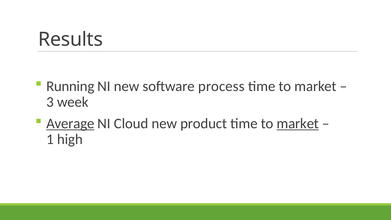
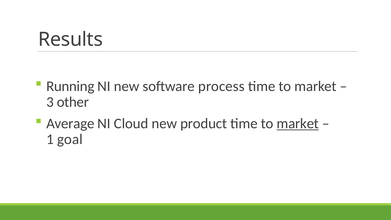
week: week -> other (73, 102)
Average underline: present -> none (70, 124)
high: high -> goal (70, 139)
